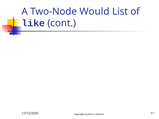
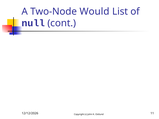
like: like -> null (33, 23)
